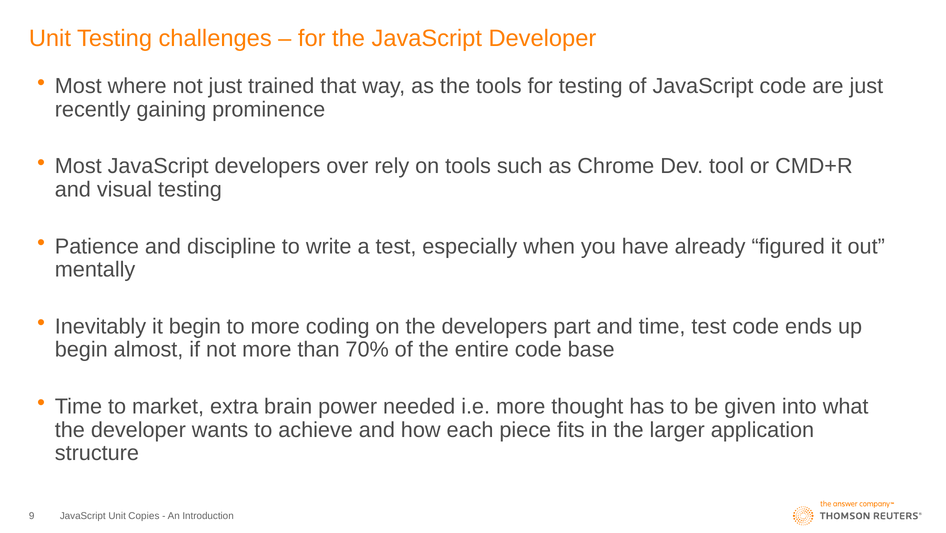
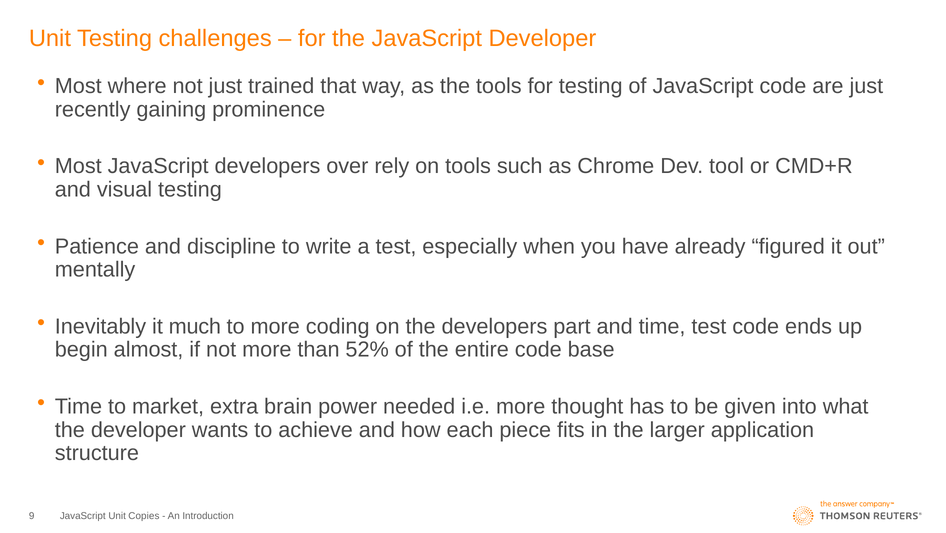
it begin: begin -> much (195, 326)
70%: 70% -> 52% (367, 349)
